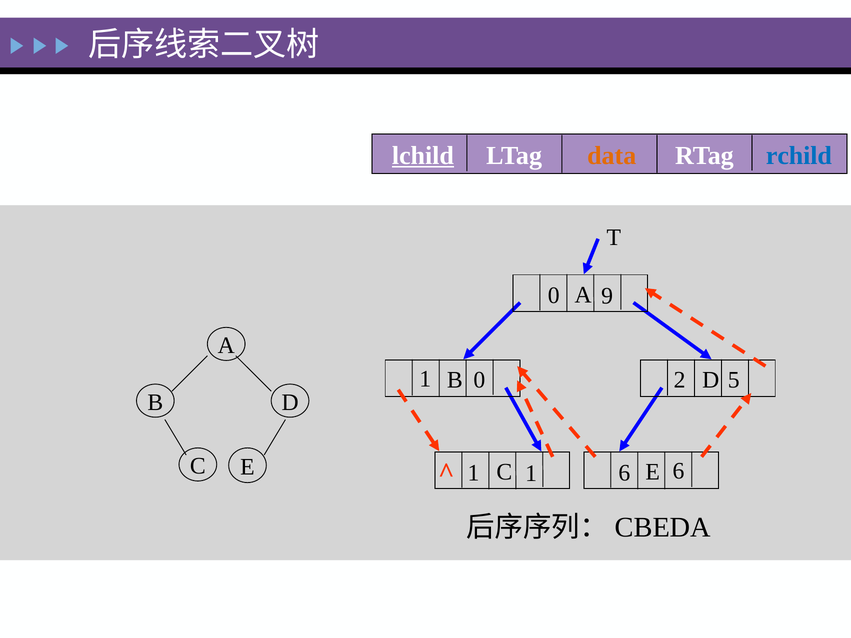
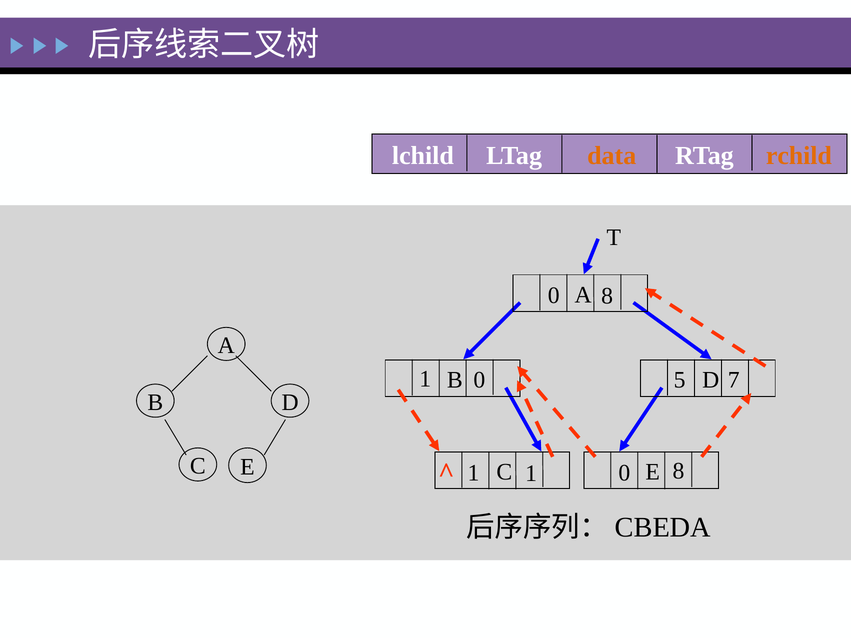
lchild underline: present -> none (423, 156)
rchild colour: blue -> orange (799, 156)
0 9: 9 -> 8 (607, 296)
5: 5 -> 7 (734, 380)
2: 2 -> 5 (680, 380)
6: 6 -> 0 (624, 473)
6: 6 -> 8 (678, 471)
